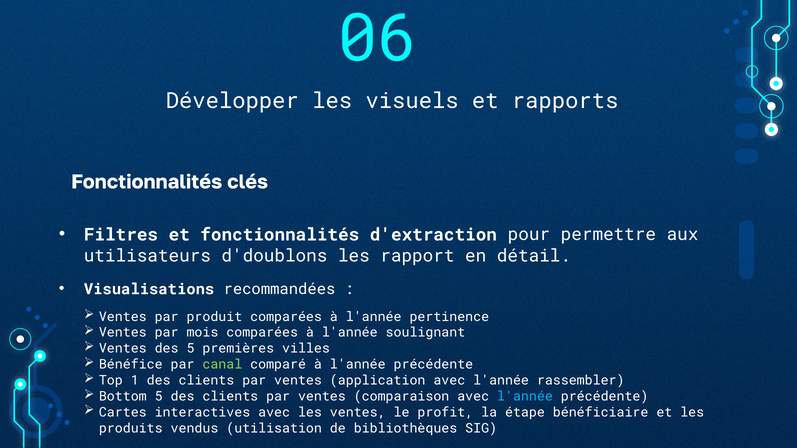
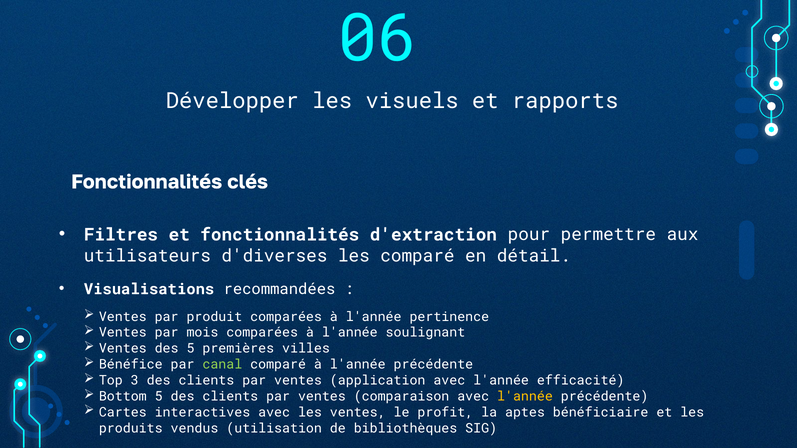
d'doublons: d'doublons -> d'diverses (274, 256)
les rapport: rapport -> comparé (417, 256)
1: 1 -> 3 (135, 381)
rassembler: rassembler -> efficacité (581, 381)
l'année colour: light blue -> yellow (525, 397)
étape: étape -> aptes (525, 413)
